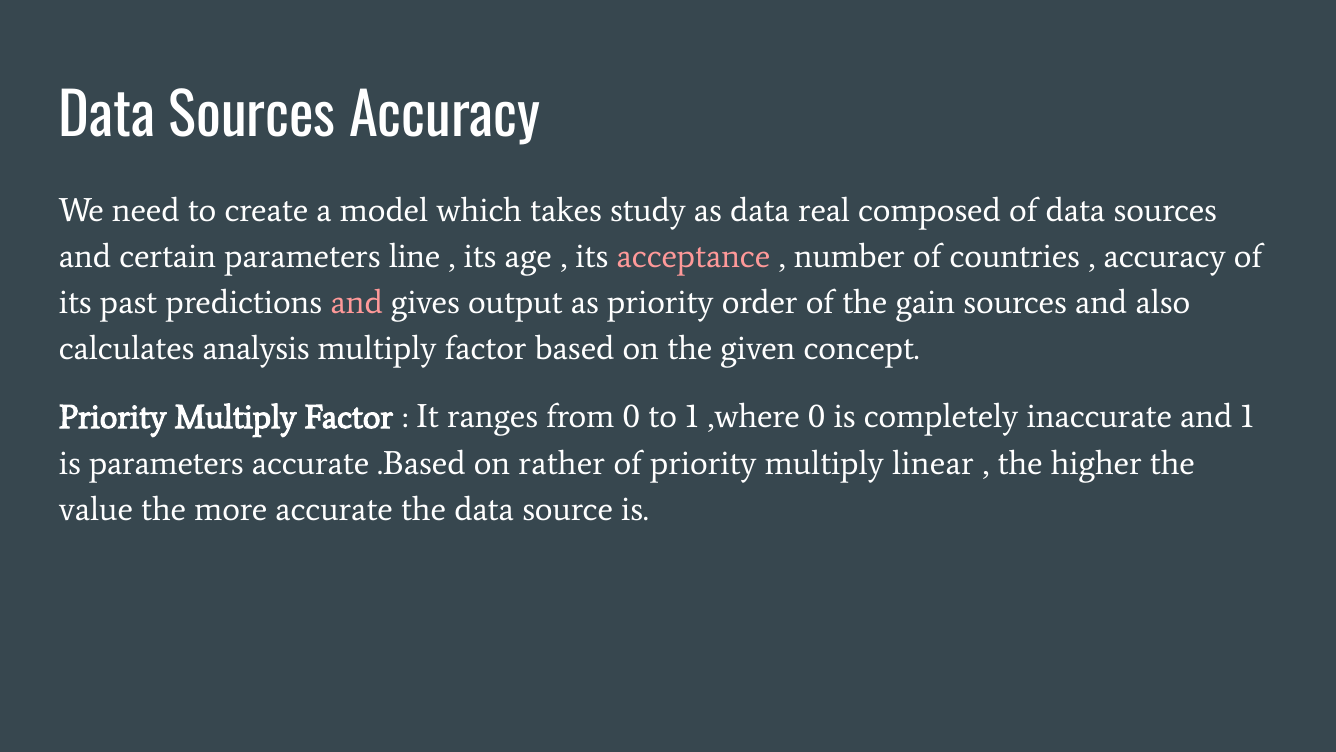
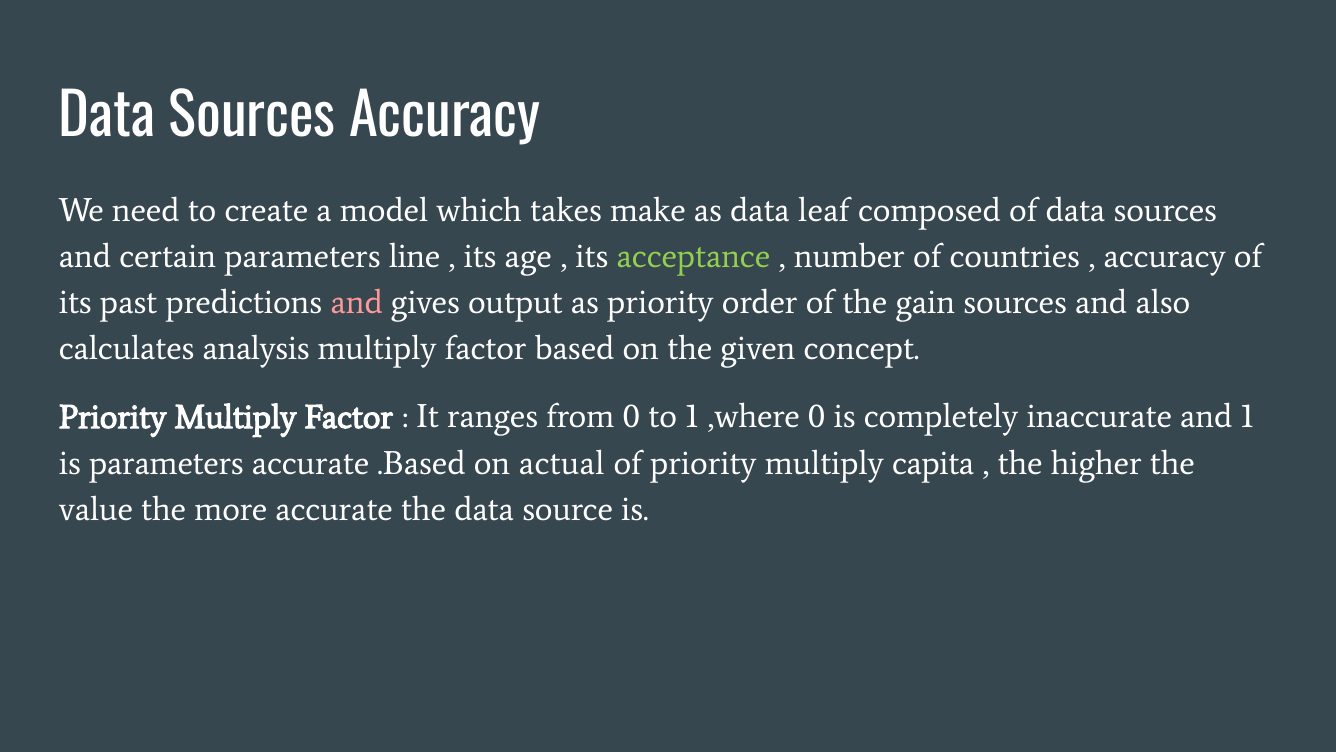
study: study -> make (648, 210)
real: real -> leaf (824, 210)
acceptance colour: pink -> light green (693, 256)
rather: rather -> actual (562, 463)
linear: linear -> capita (933, 463)
